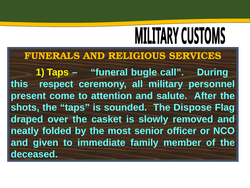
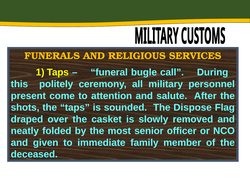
respect: respect -> politely (56, 84)
